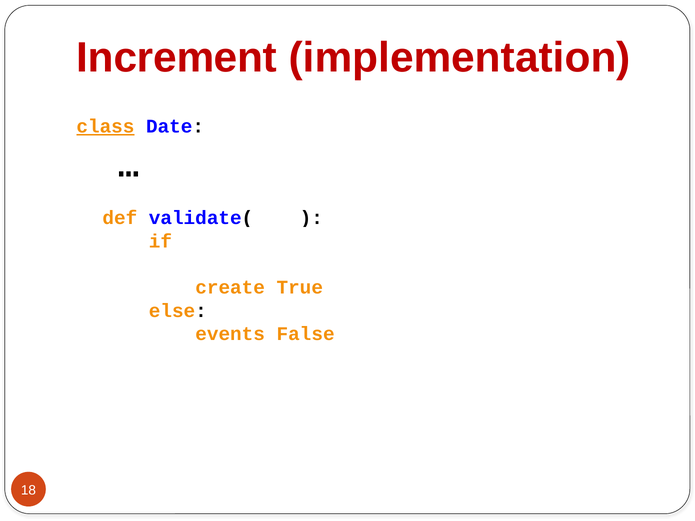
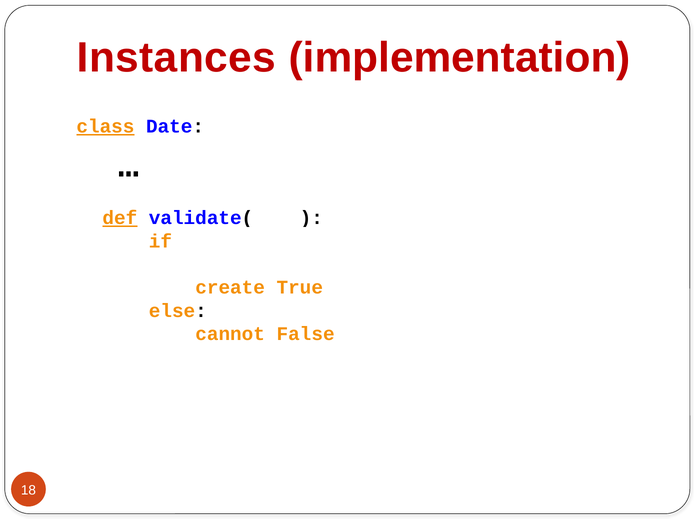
Increment: Increment -> Instances (176, 58)
def underline: none -> present (120, 218)
events: events -> cannot (230, 334)
